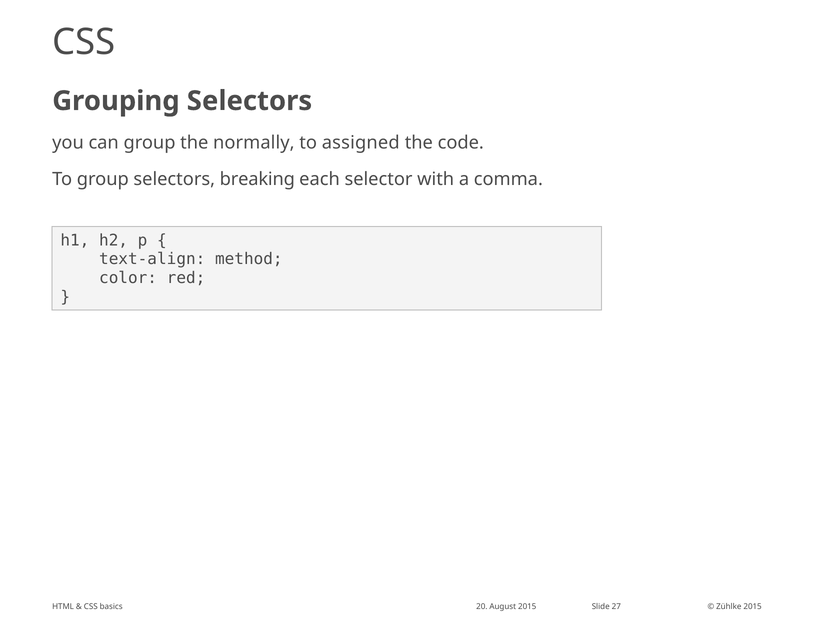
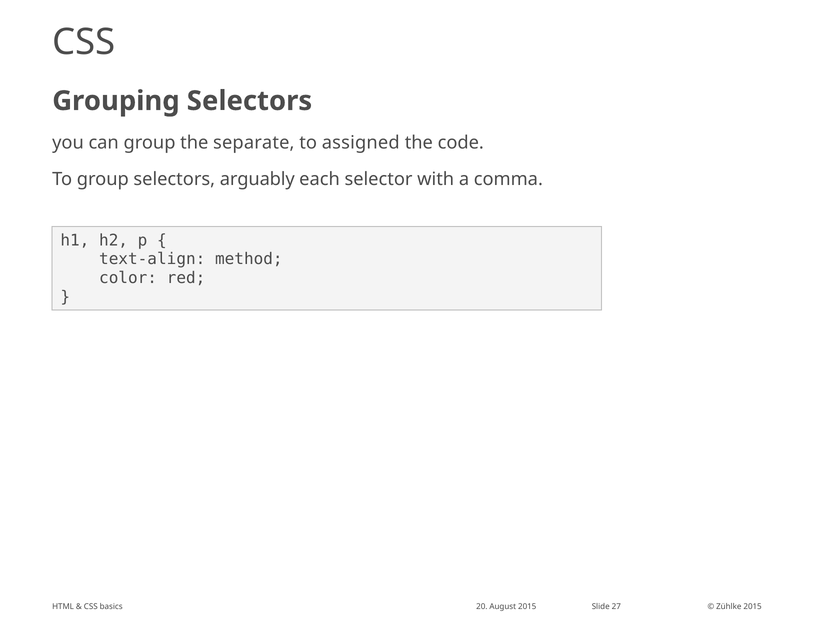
normally: normally -> separate (254, 143)
breaking: breaking -> arguably (257, 179)
